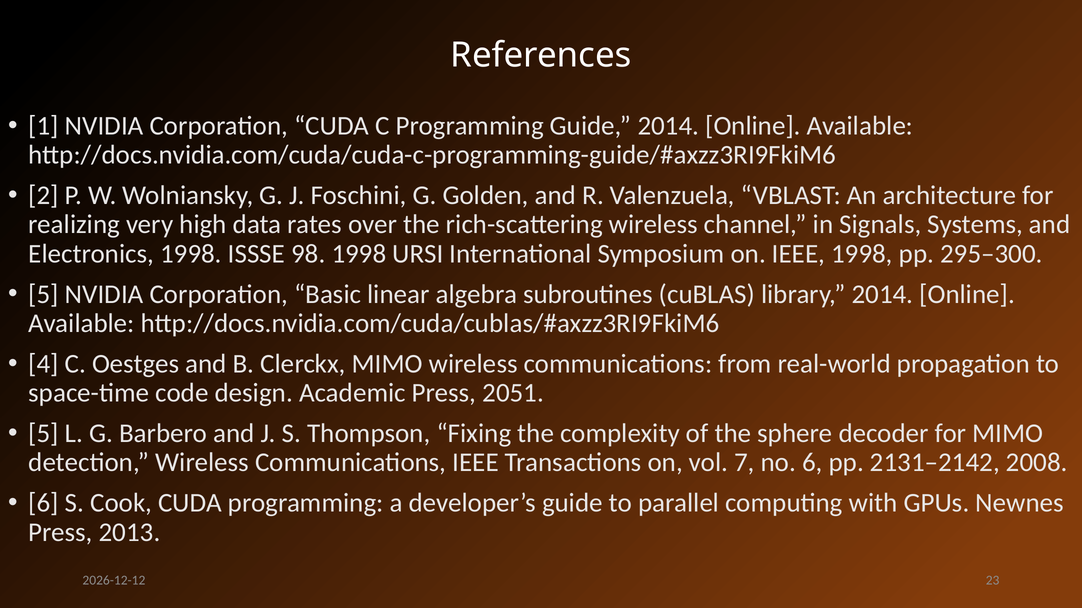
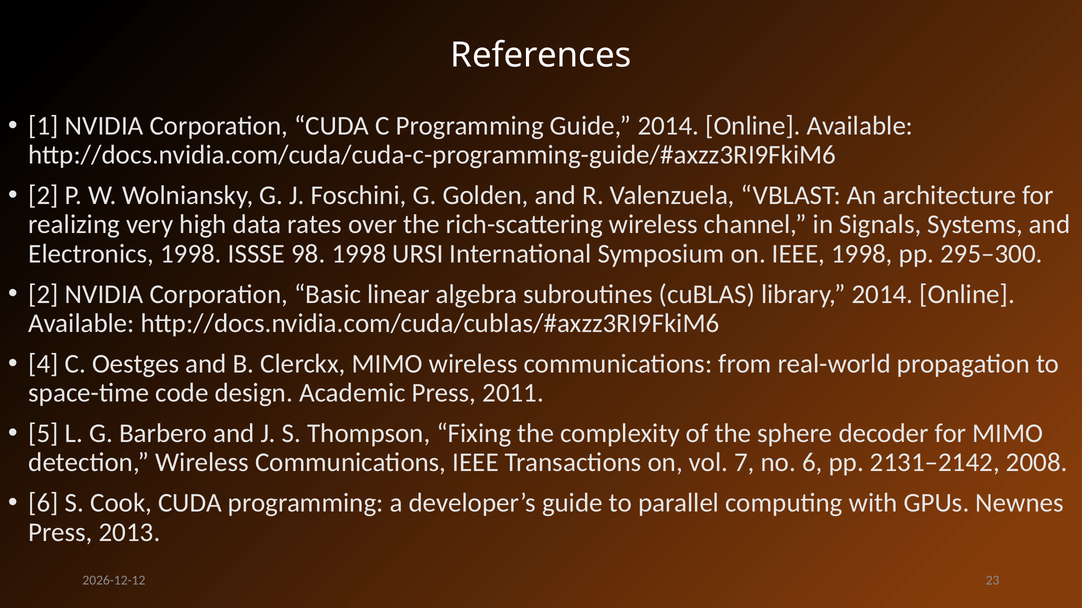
5: 5 -> 2 (44, 294)
2051: 2051 -> 2011 (513, 393)
